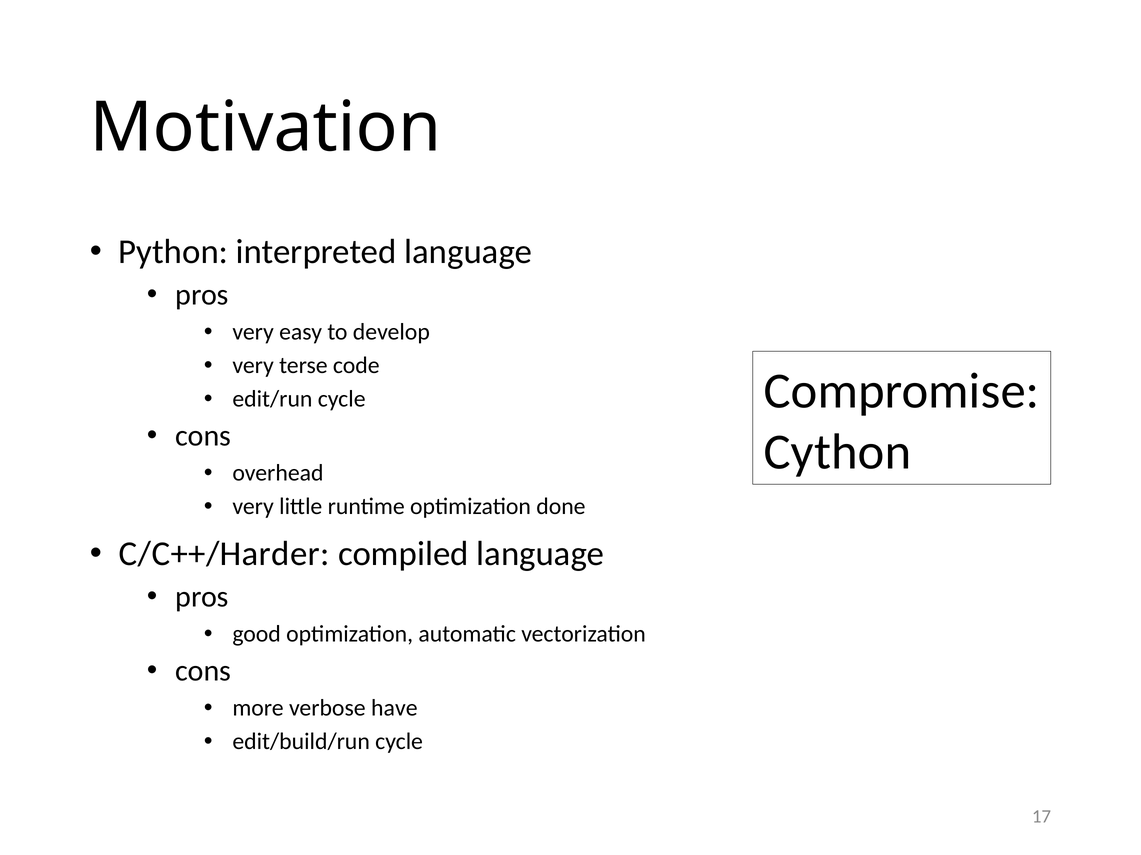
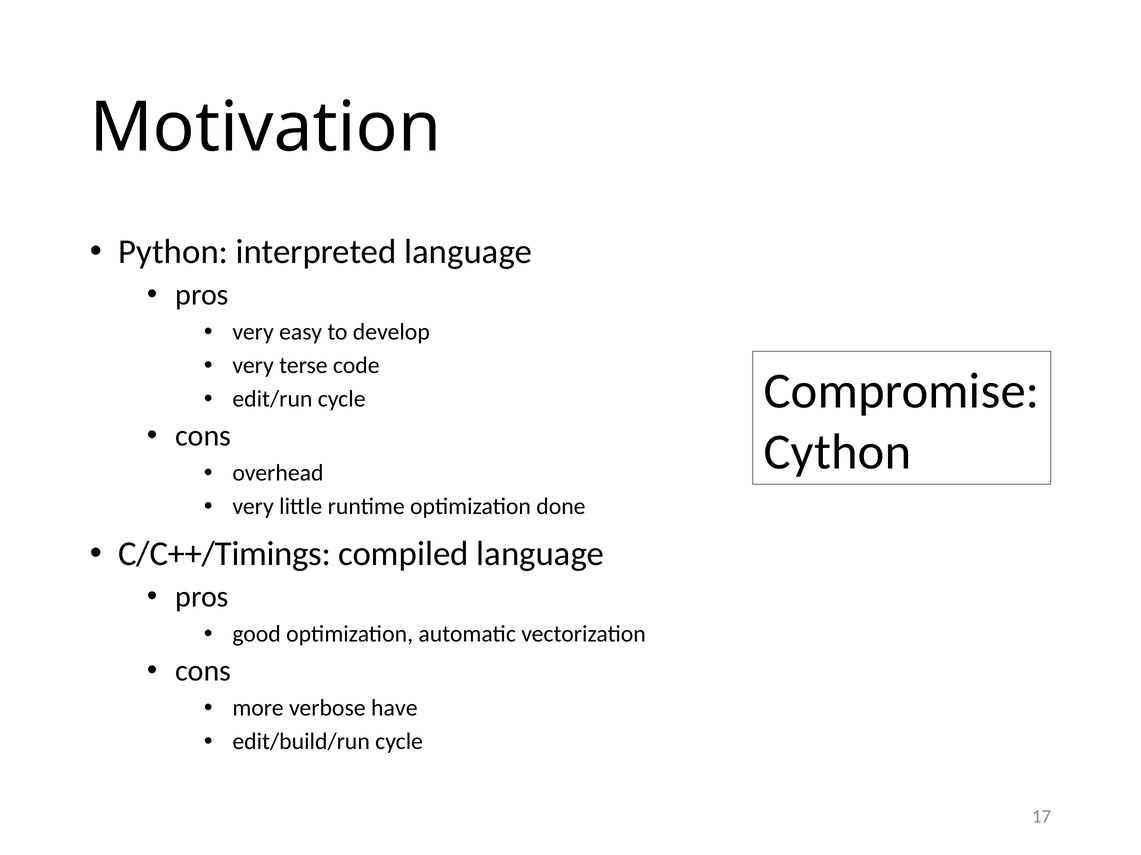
C/C++/Harder: C/C++/Harder -> C/C++/Timings (225, 554)
